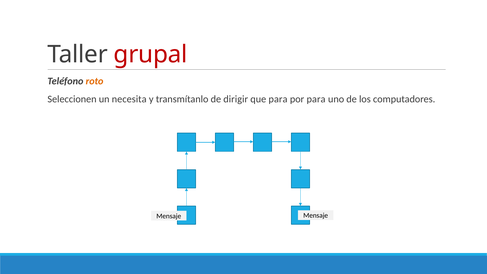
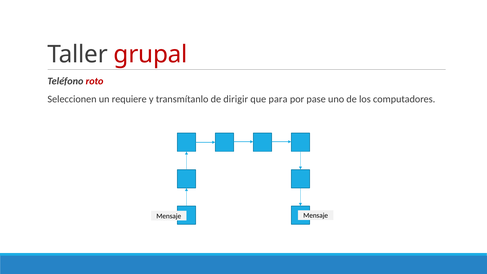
roto colour: orange -> red (95, 81)
necesita: necesita -> requiere (129, 99)
por para: para -> pase (316, 99)
